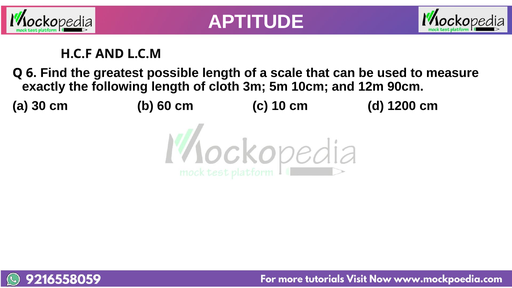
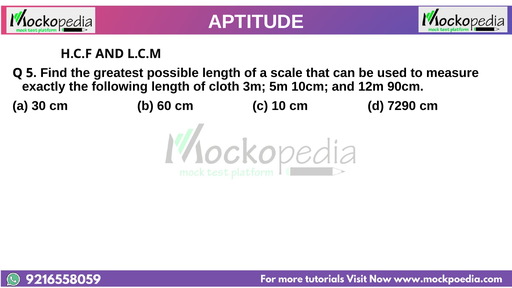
6: 6 -> 5 (30, 73)
1200: 1200 -> 7290 (402, 106)
